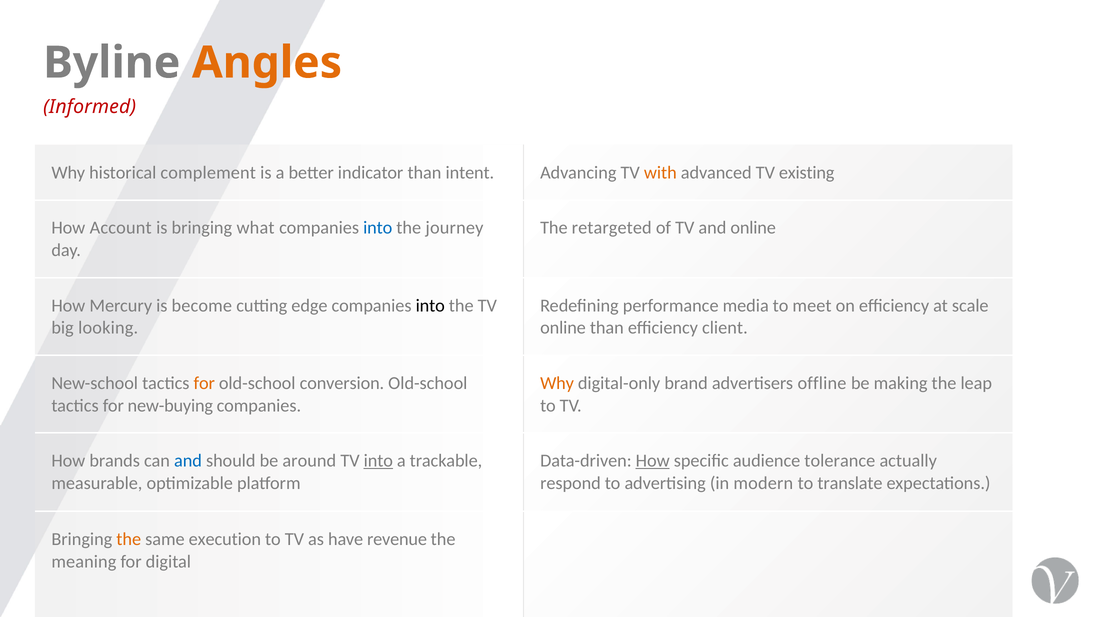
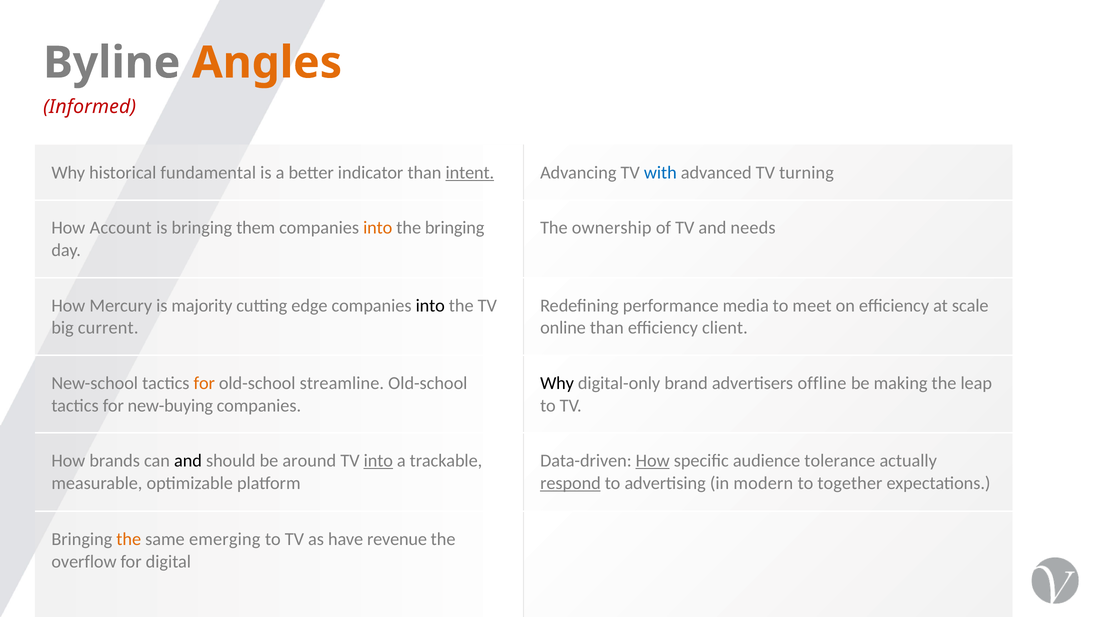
complement: complement -> fundamental (208, 173)
intent underline: none -> present (470, 173)
with colour: orange -> blue (660, 173)
existing: existing -> turning (807, 173)
what: what -> them (256, 228)
into colour: blue -> orange (378, 228)
the journey: journey -> bringing (455, 228)
retargeted: retargeted -> ownership (612, 228)
and online: online -> needs (753, 228)
become: become -> majority (202, 306)
looking: looking -> current (108, 328)
conversion: conversion -> streamline (342, 383)
Why colour: orange -> black (557, 383)
and colour: blue -> black (188, 461)
respond underline: none -> present (570, 483)
translate: translate -> together (850, 483)
execution: execution -> emerging (225, 539)
meaning: meaning -> overflow (84, 562)
